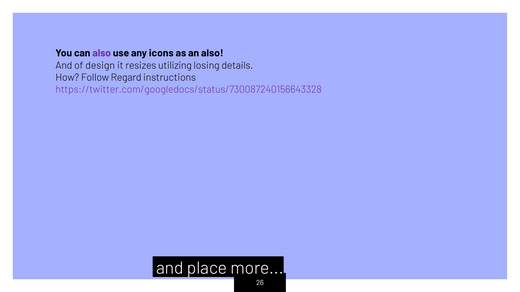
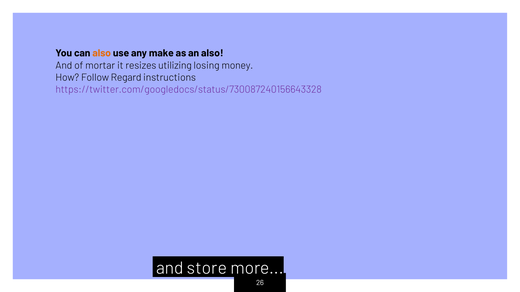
also colour: purple -> orange (102, 53)
icons: icons -> make (161, 53)
design: design -> mortar (100, 65)
details: details -> money (237, 65)
place: place -> store (207, 268)
